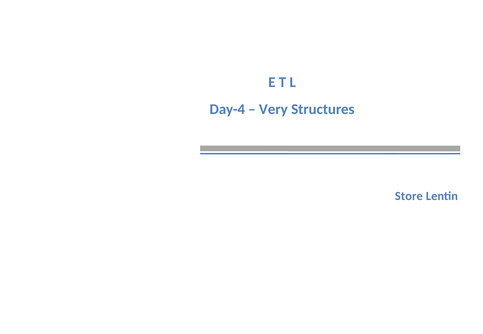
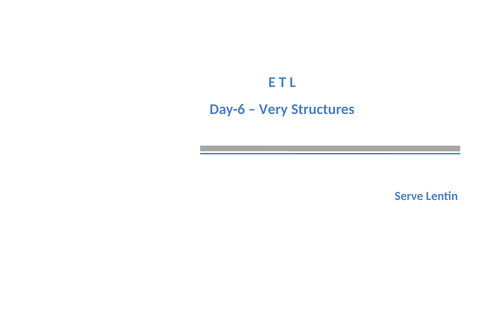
Day-4: Day-4 -> Day-6 (227, 110)
Store: Store -> Serve (409, 196)
